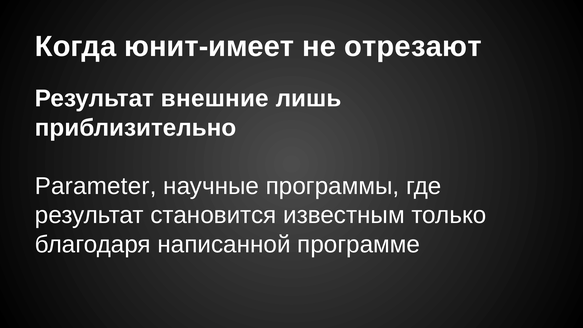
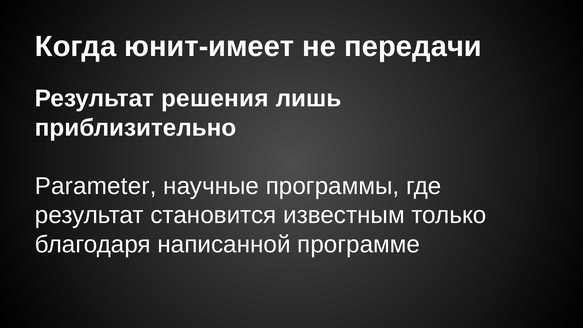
отрезают: отрезают -> передачи (413, 47)
внешние: внешние -> решения (215, 99)
